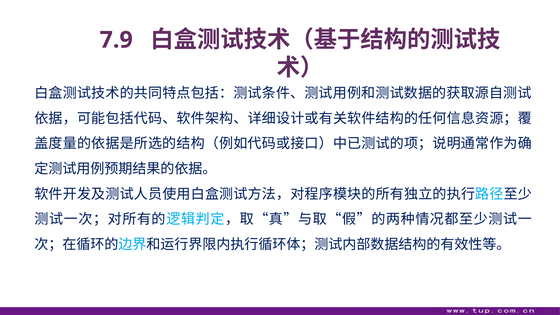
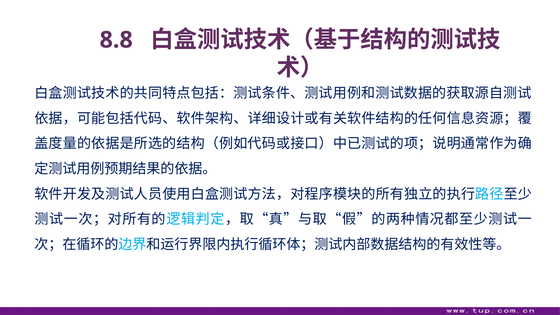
7.9: 7.9 -> 8.8 (116, 40)
